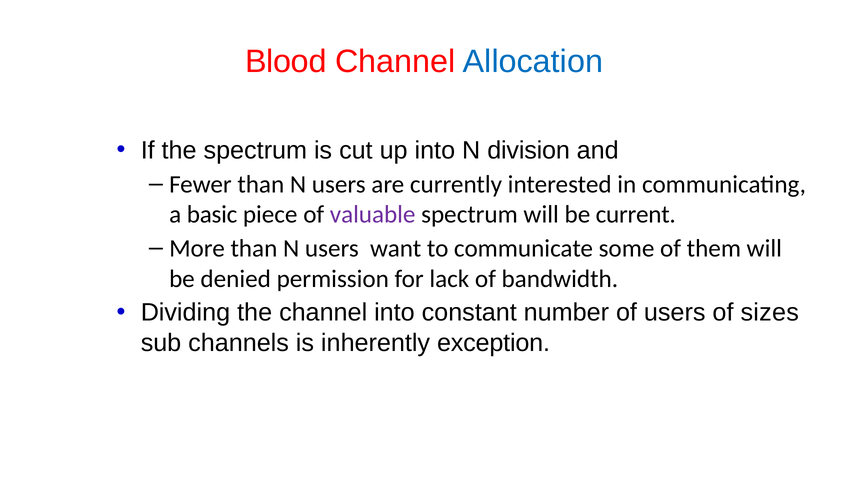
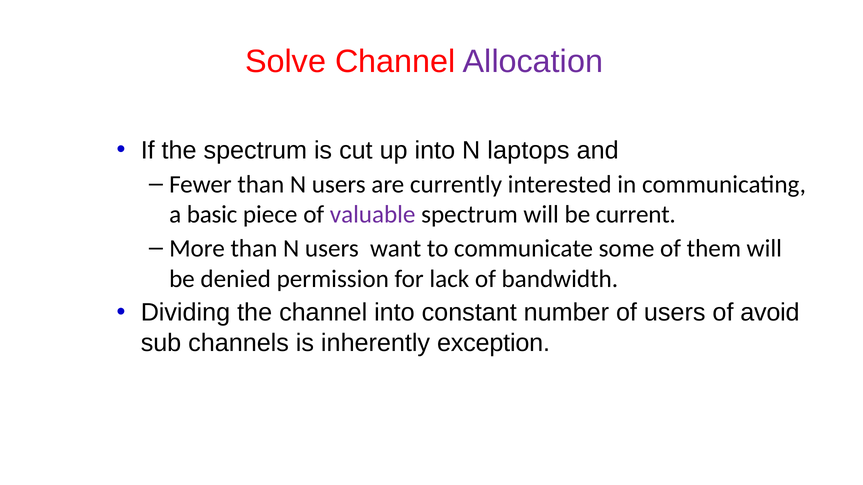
Blood: Blood -> Solve (286, 62)
Allocation colour: blue -> purple (533, 62)
division: division -> laptops (528, 151)
sizes: sizes -> avoid (770, 313)
